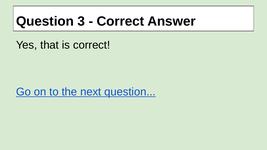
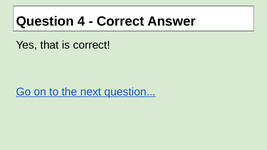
3: 3 -> 4 (81, 21)
